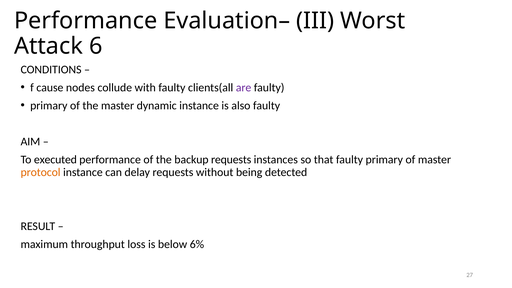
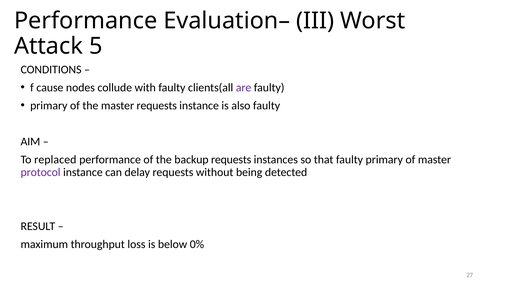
6: 6 -> 5 (96, 46)
master dynamic: dynamic -> requests (157, 106)
executed: executed -> replaced (55, 160)
protocol colour: orange -> purple (41, 172)
6%: 6% -> 0% (197, 244)
